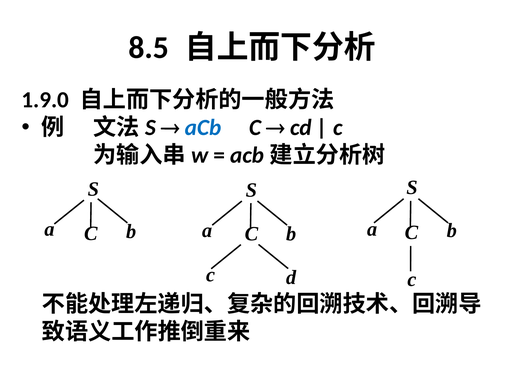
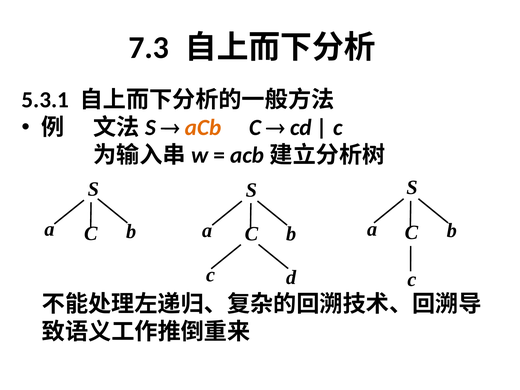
8.5: 8.5 -> 7.3 (149, 48)
1.9.0: 1.9.0 -> 5.3.1 (45, 100)
aCb colour: blue -> orange (203, 128)
